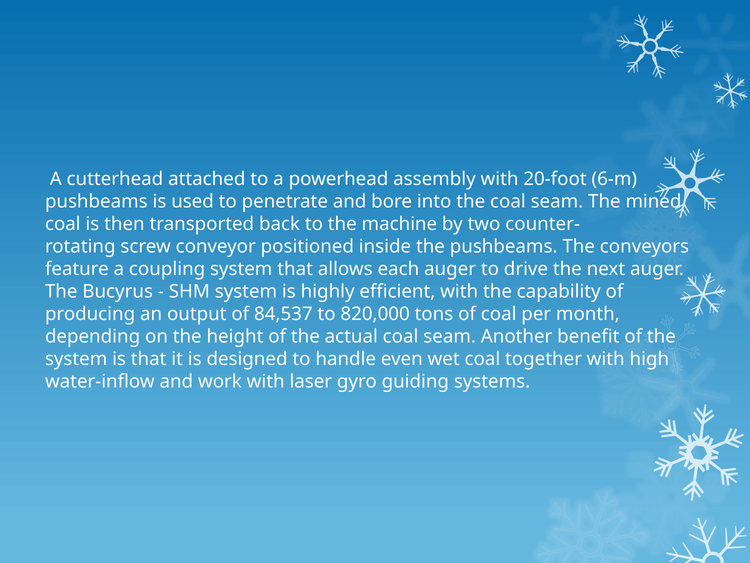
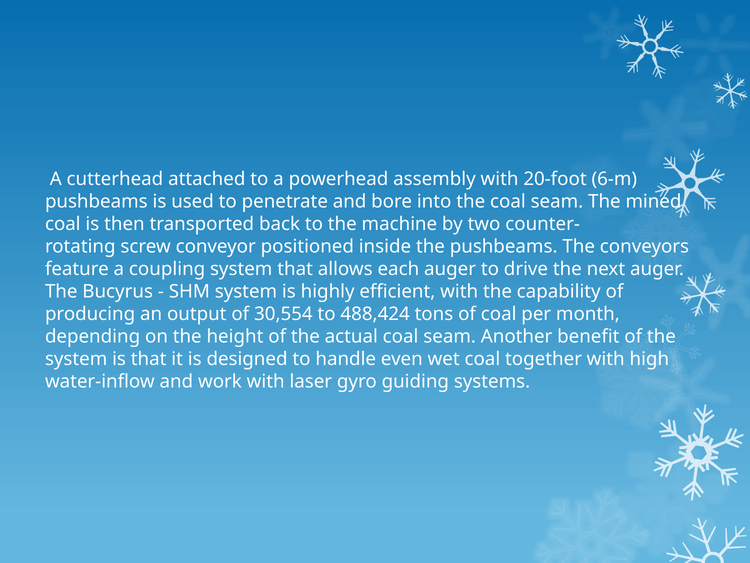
84,537: 84,537 -> 30,554 (283, 314)
820,000: 820,000 -> 488,424 (375, 314)
